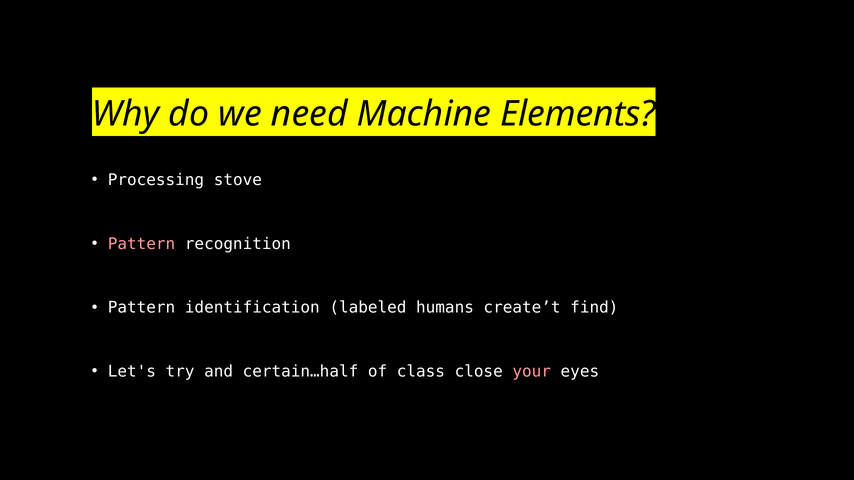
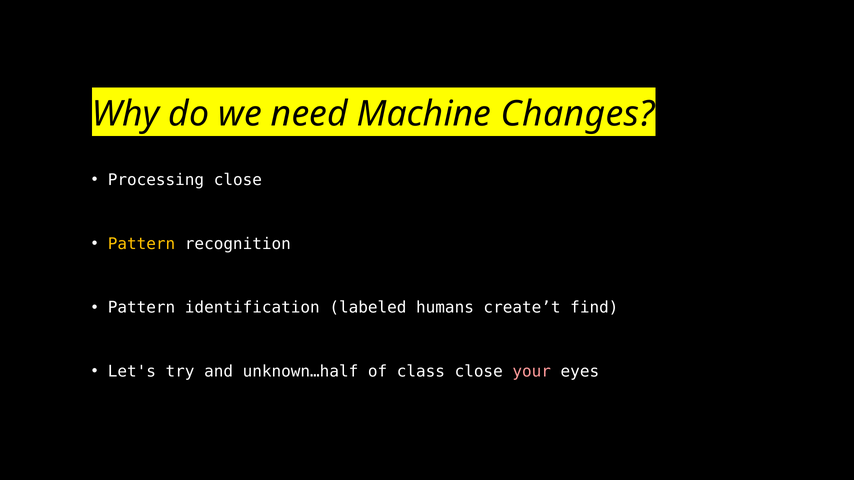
Elements: Elements -> Changes (578, 114)
Processing stove: stove -> close (238, 180)
Pattern colour: pink -> yellow (142, 244)
certain…half: certain…half -> unknown…half (300, 372)
